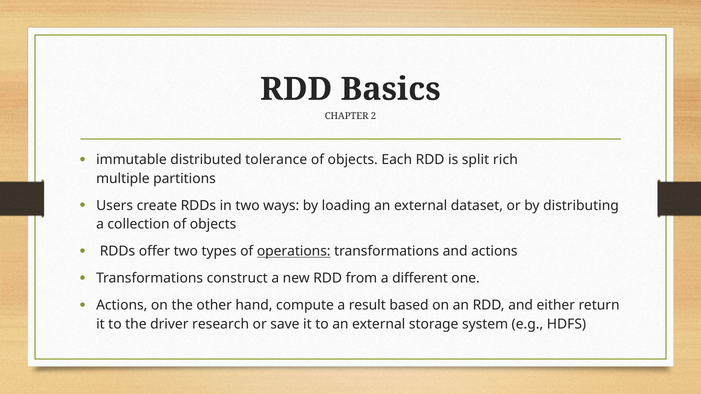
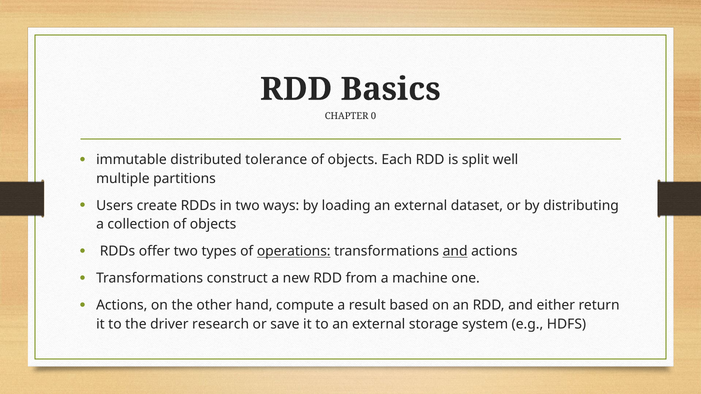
2: 2 -> 0 (373, 116)
rich: rich -> well (506, 160)
and underline: none -> present (455, 252)
different: different -> machine (420, 279)
